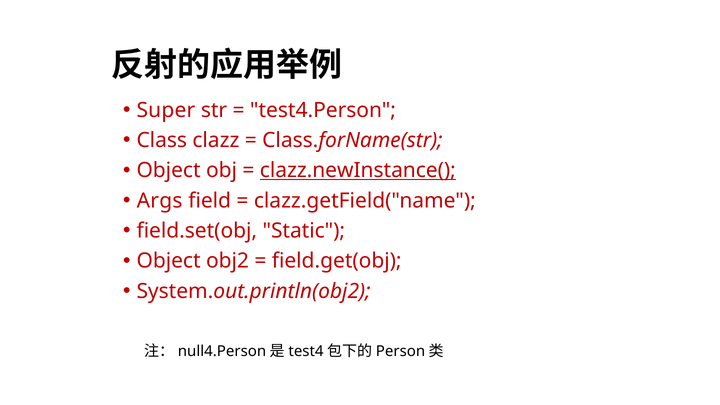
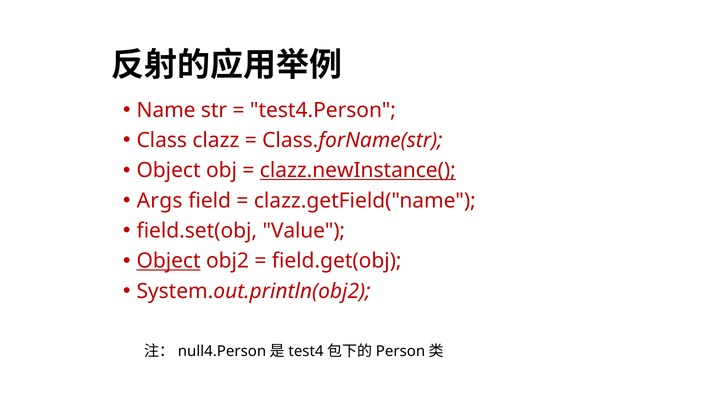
Super: Super -> Name (166, 110)
Static: Static -> Value (304, 231)
Object underline: none -> present (169, 261)
